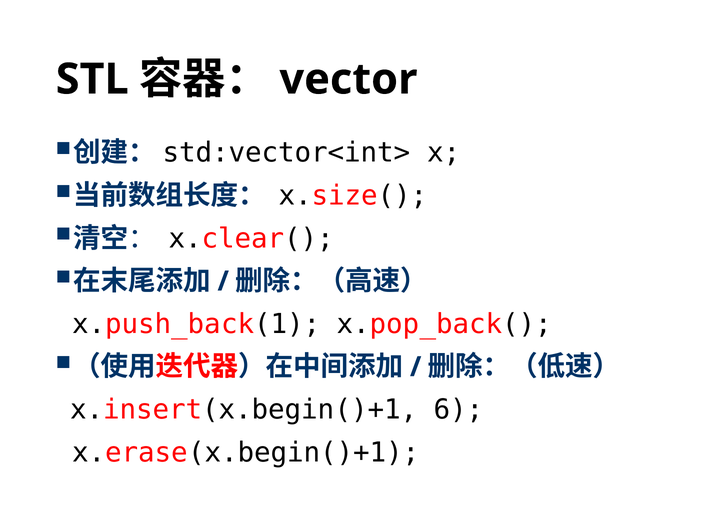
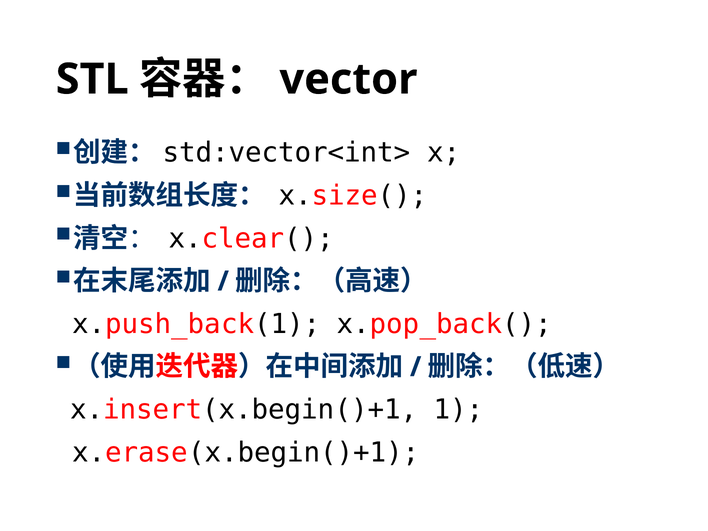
6: 6 -> 1 (459, 410)
